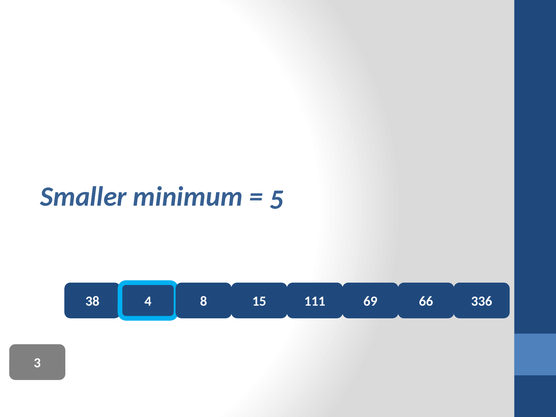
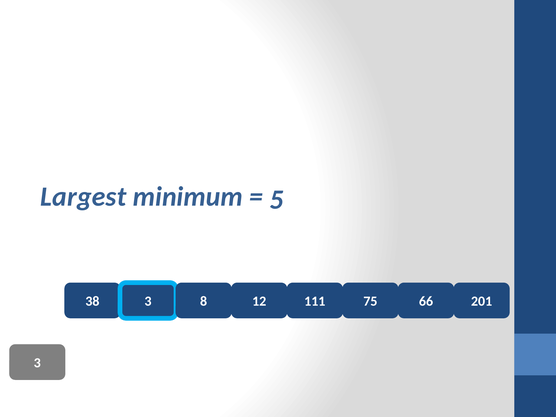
Smaller: Smaller -> Largest (83, 197)
38 4: 4 -> 3 (148, 301)
15: 15 -> 12 (259, 301)
69: 69 -> 75 (370, 301)
336: 336 -> 201 (482, 301)
